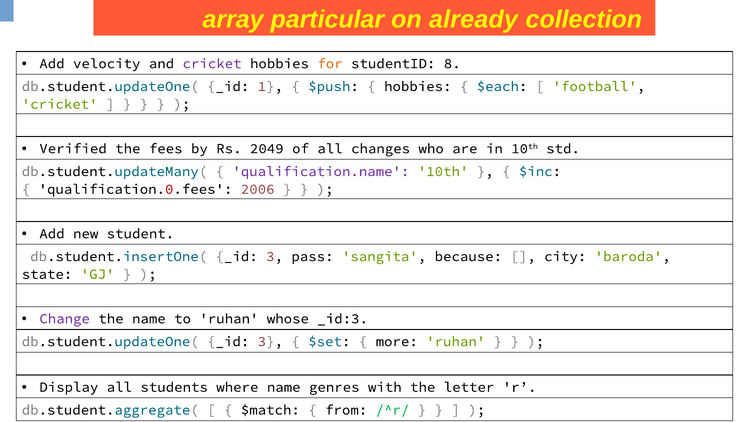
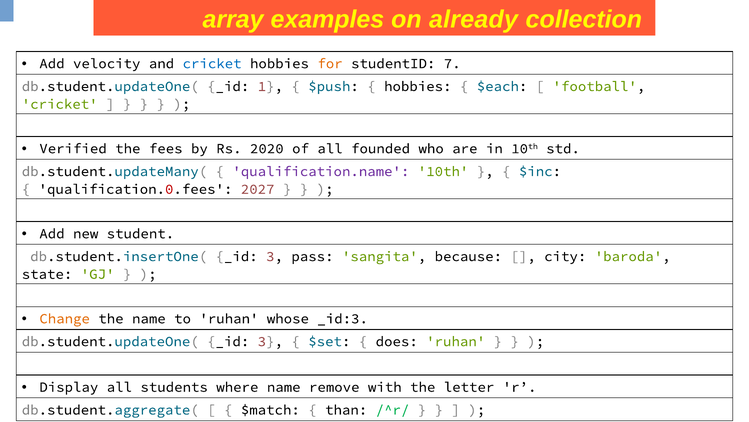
particular: particular -> examples (327, 19)
cricket colour: purple -> blue (212, 63)
8: 8 -> 7 (452, 63)
2049: 2049 -> 2020 (267, 148)
changes: changes -> founded (381, 148)
2006: 2006 -> 2027 (258, 189)
Change colour: purple -> orange (65, 318)
more: more -> does (397, 341)
genres: genres -> remove (334, 386)
from: from -> than (346, 409)
